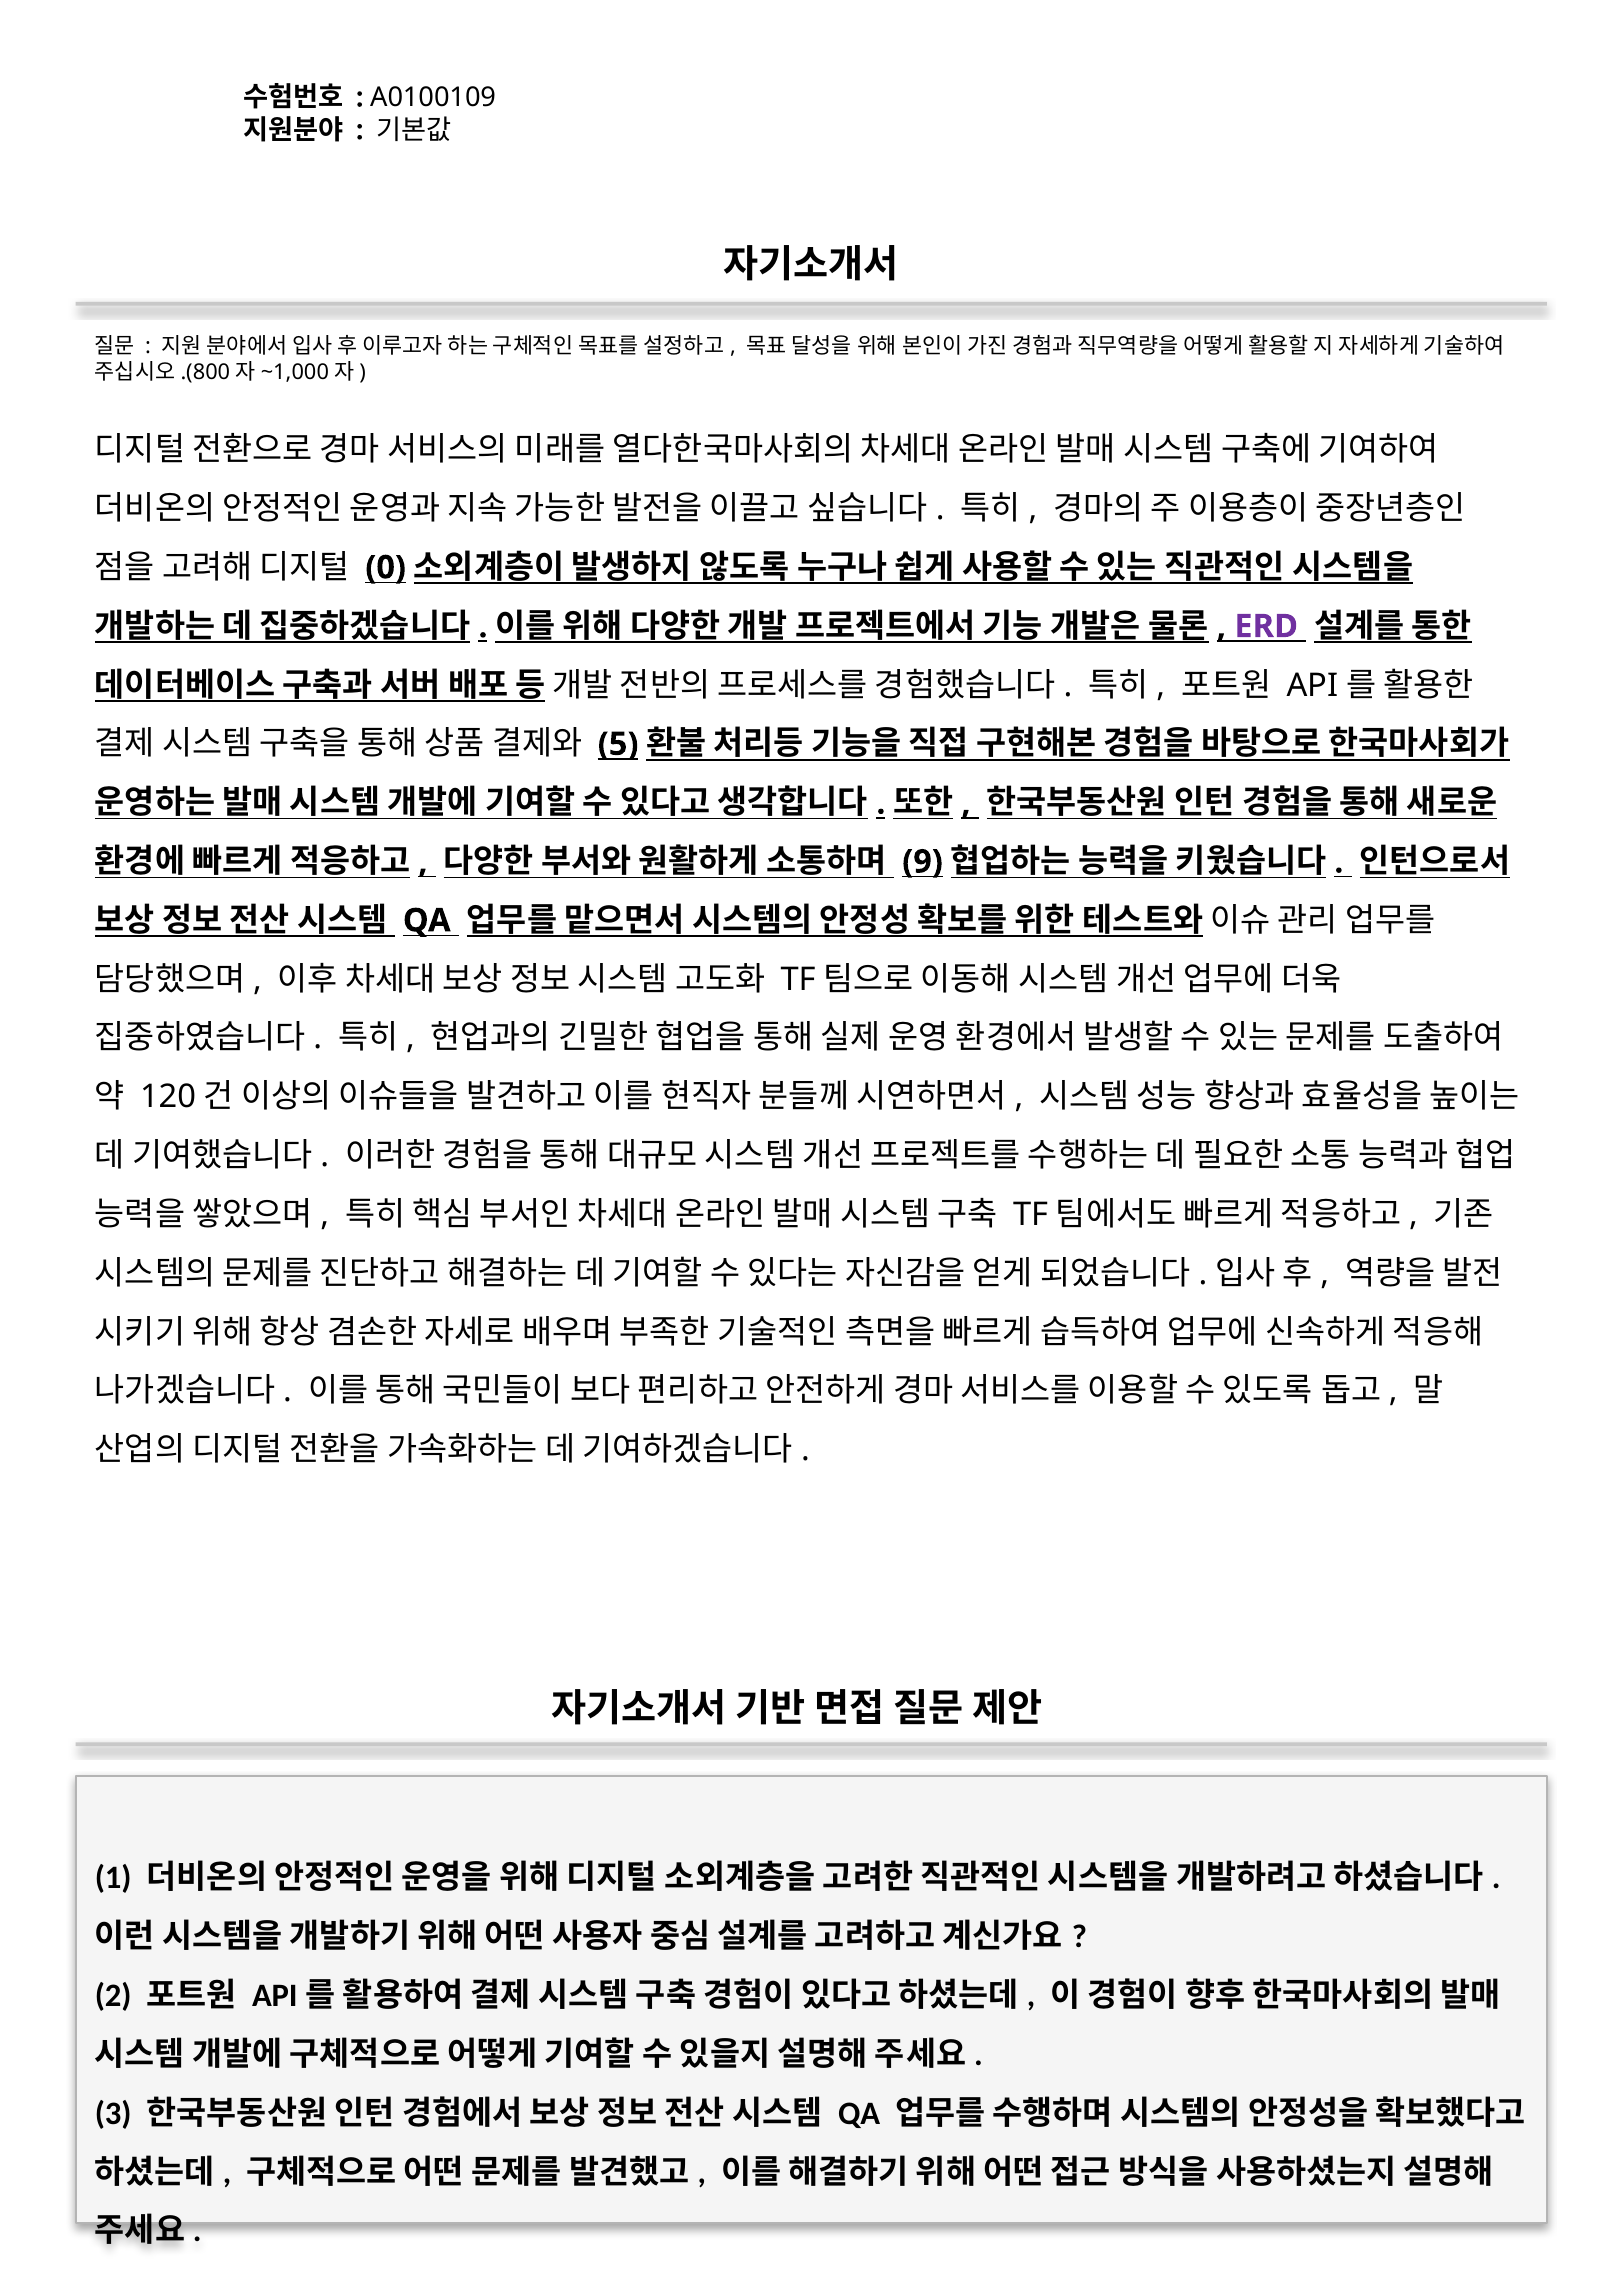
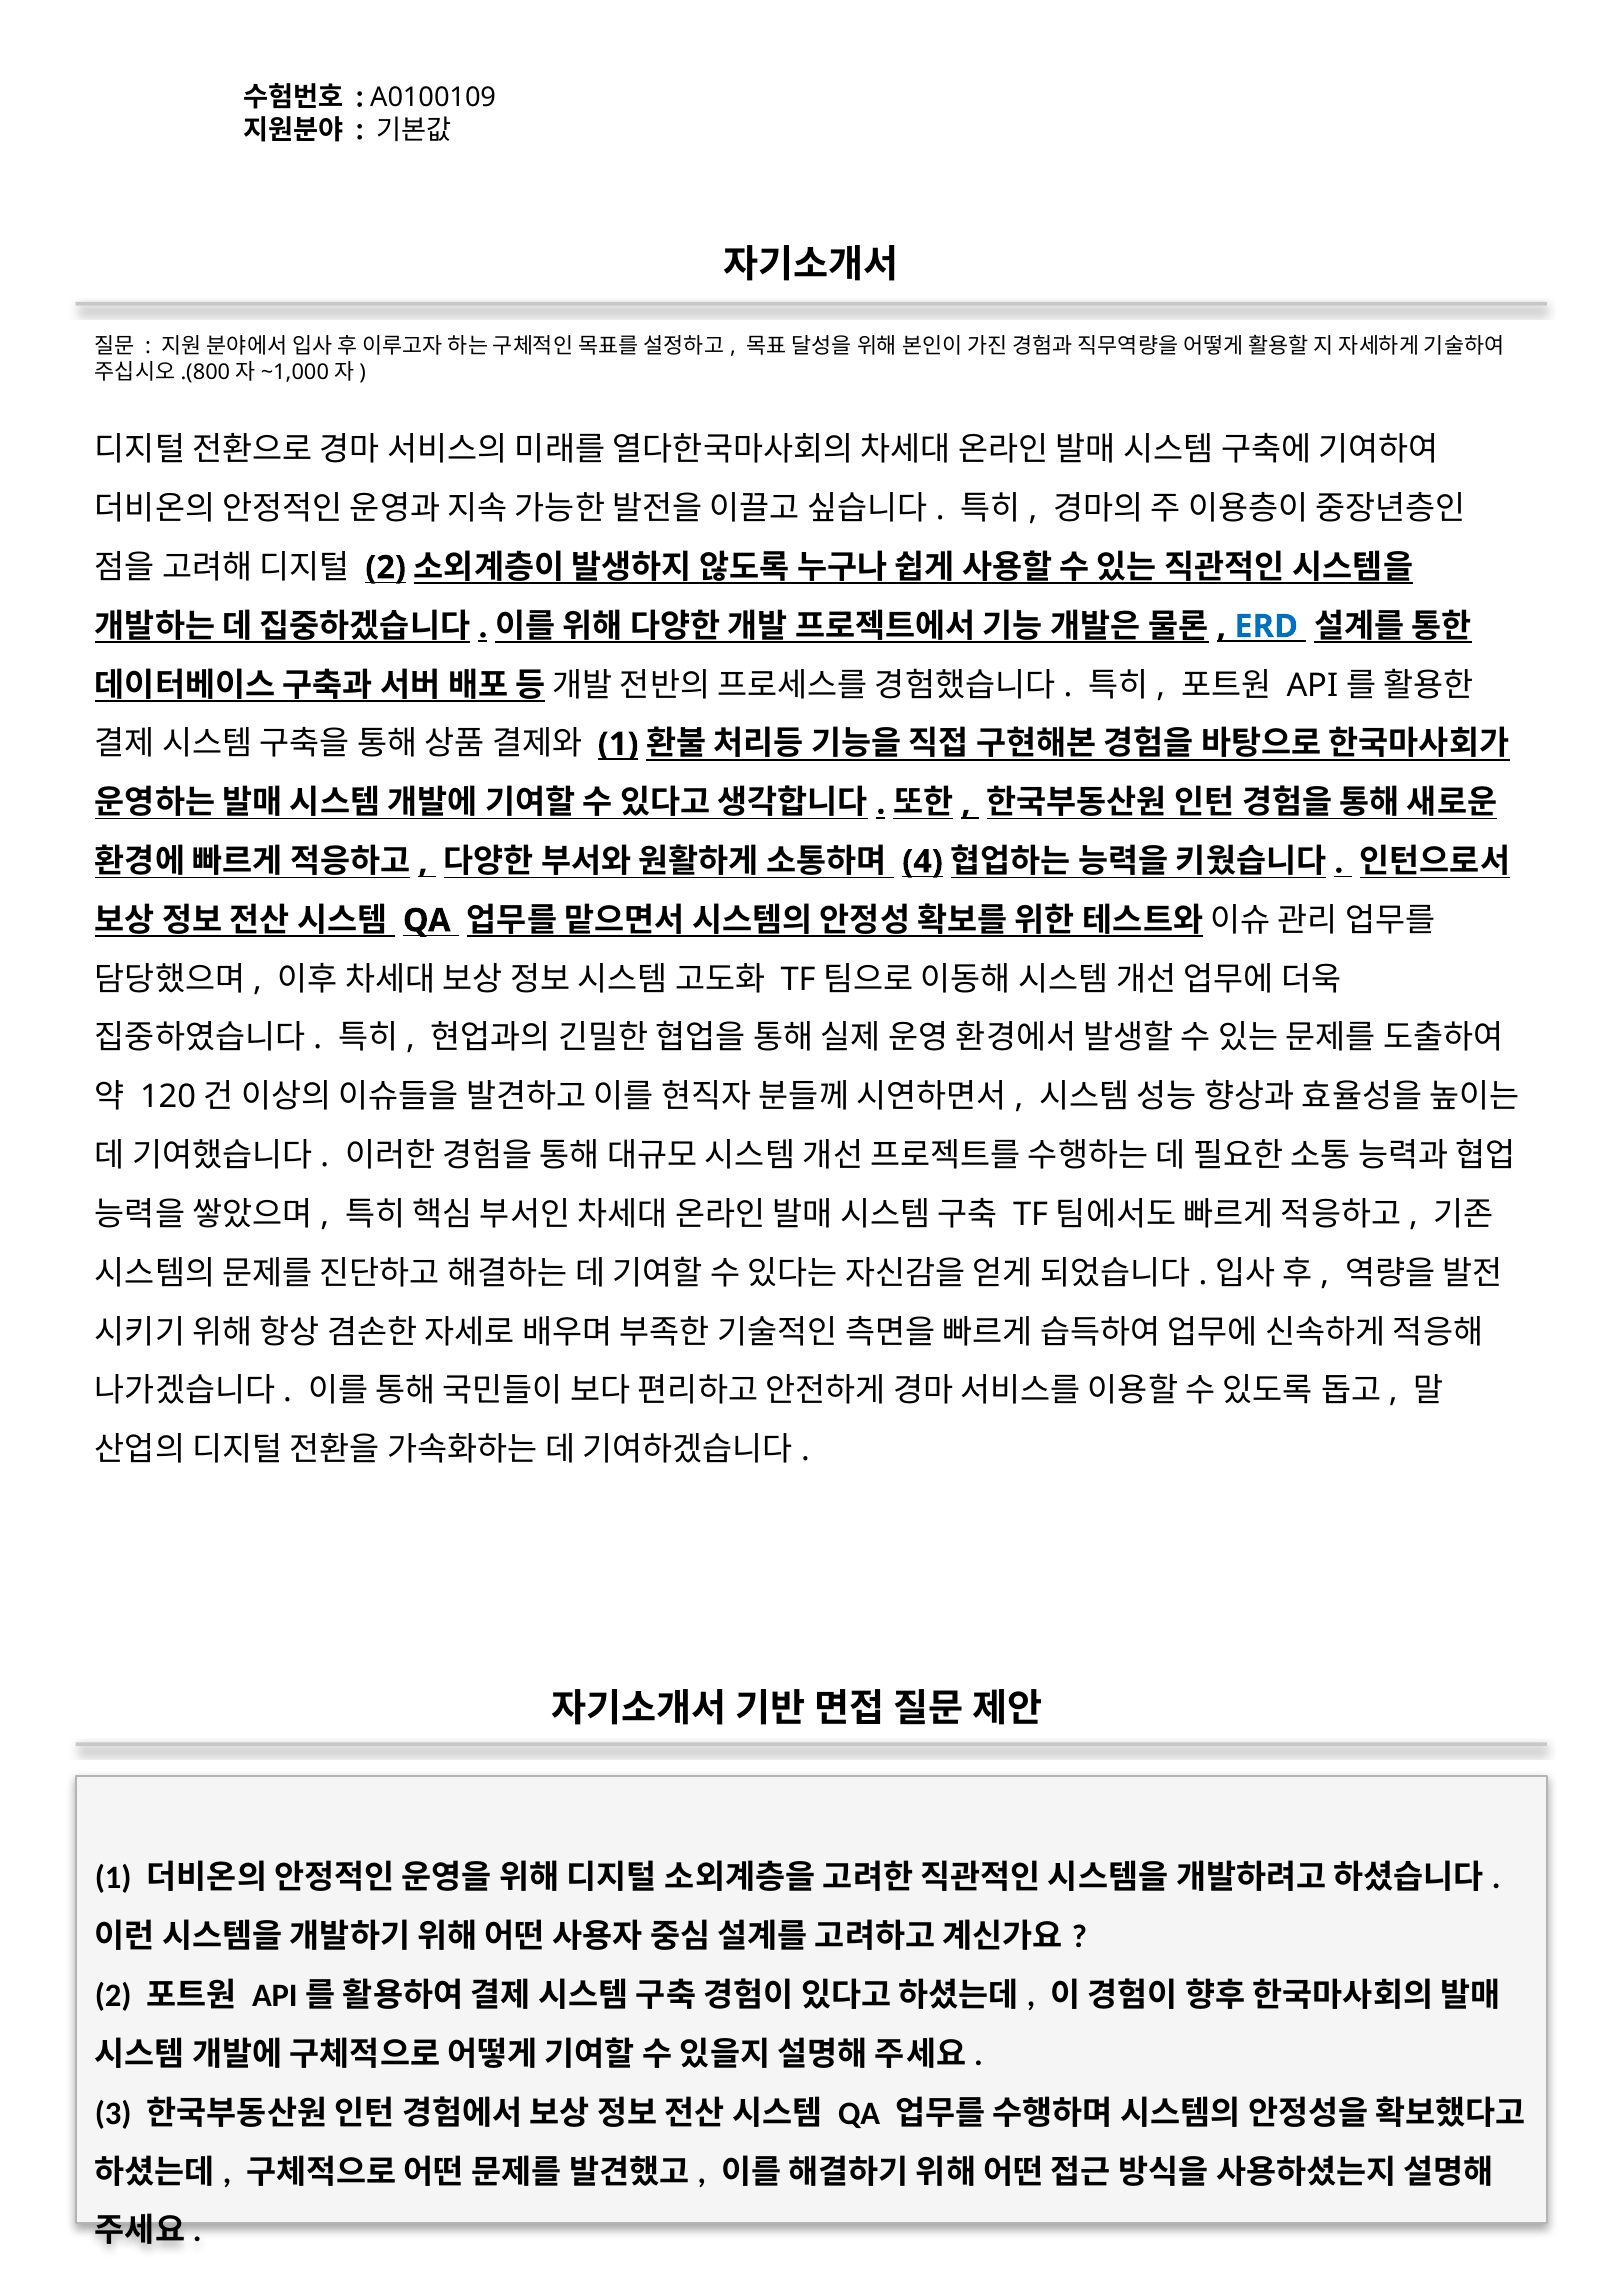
0: 0 -> 2 (386, 568)
ERD colour: purple -> blue (1266, 627)
5: 5 -> 1 (618, 744)
9: 9 -> 4 (923, 862)
